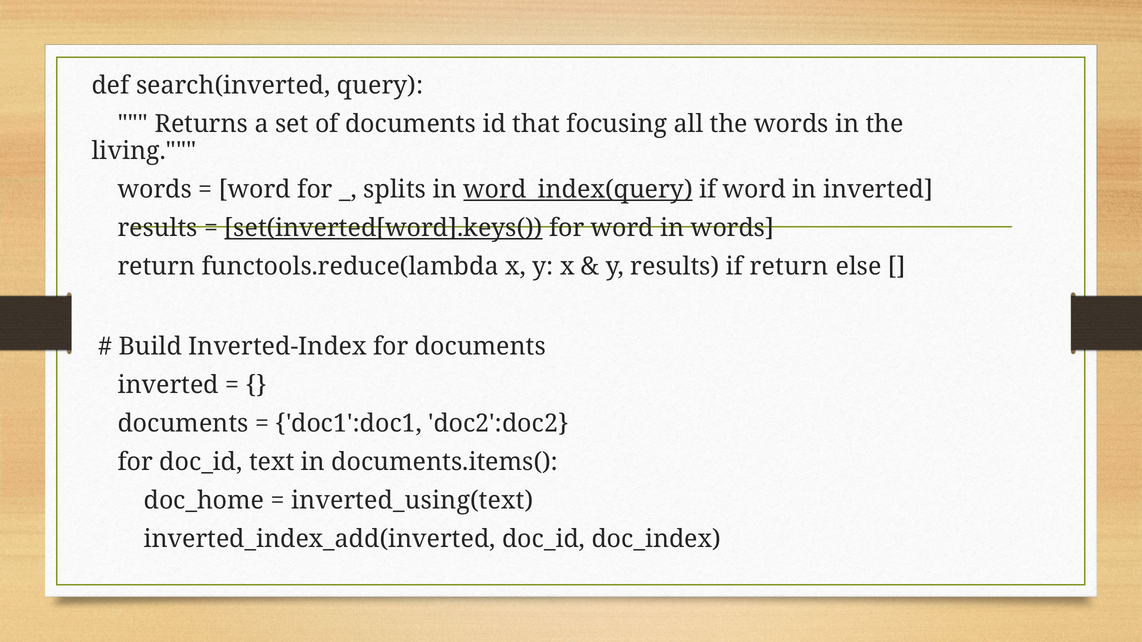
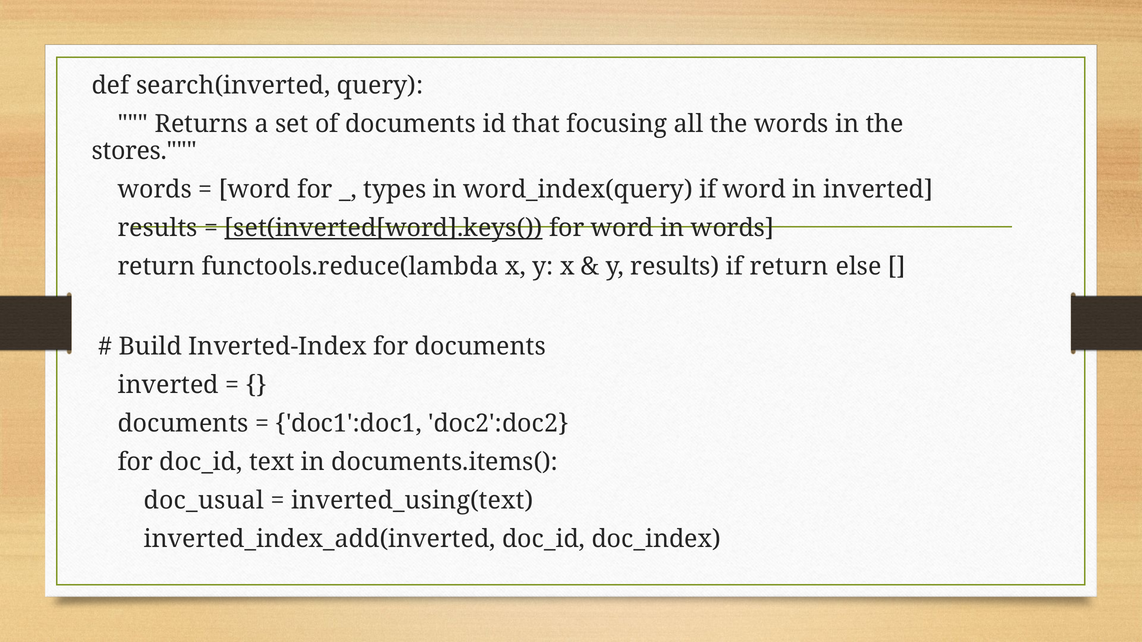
living: living -> stores (144, 151)
splits: splits -> types (395, 190)
word_index(query underline: present -> none (578, 190)
doc_home: doc_home -> doc_usual (204, 501)
